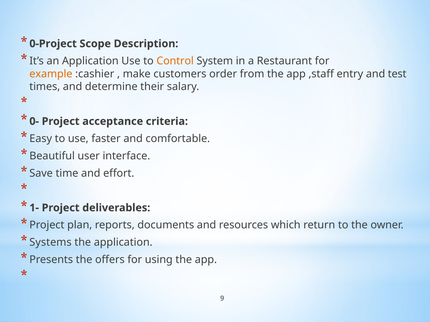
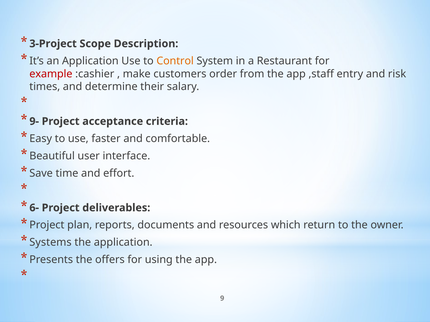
0-Project: 0-Project -> 3-Project (53, 44)
example colour: orange -> red (51, 74)
test: test -> risk (397, 74)
0-: 0- -> 9- (34, 122)
1-: 1- -> 6- (34, 208)
